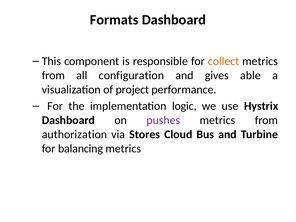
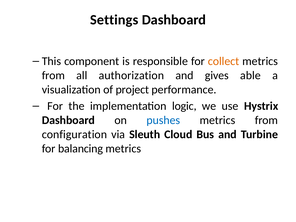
Formats: Formats -> Settings (114, 20)
configuration: configuration -> authorization (131, 75)
pushes colour: purple -> blue (163, 120)
authorization: authorization -> configuration (74, 134)
Stores: Stores -> Sleuth (145, 134)
